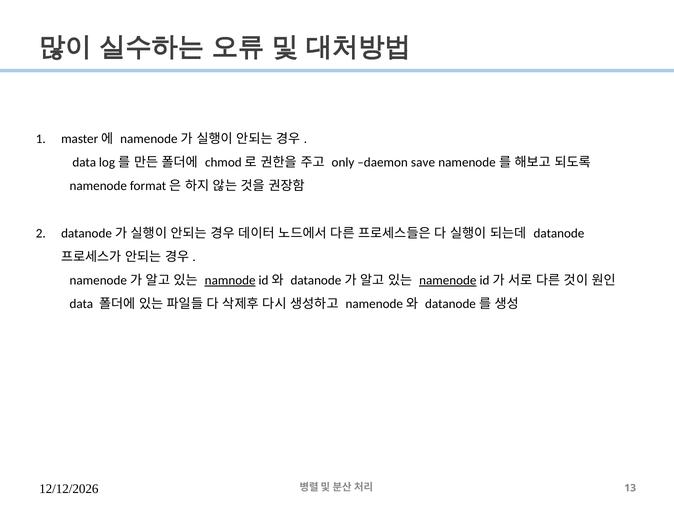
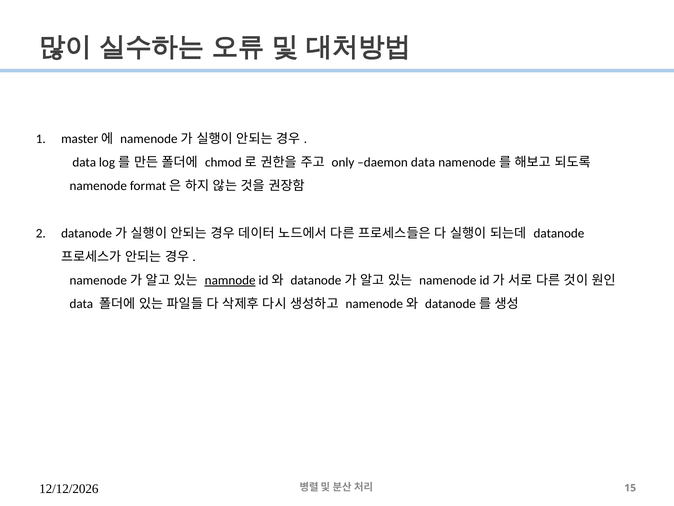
daemon save: save -> data (423, 162)
namenode underline: present -> none (448, 280)
13: 13 -> 15 (630, 487)
